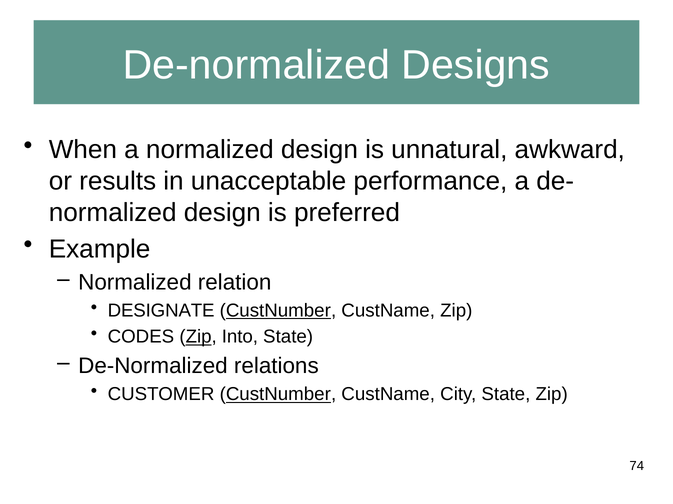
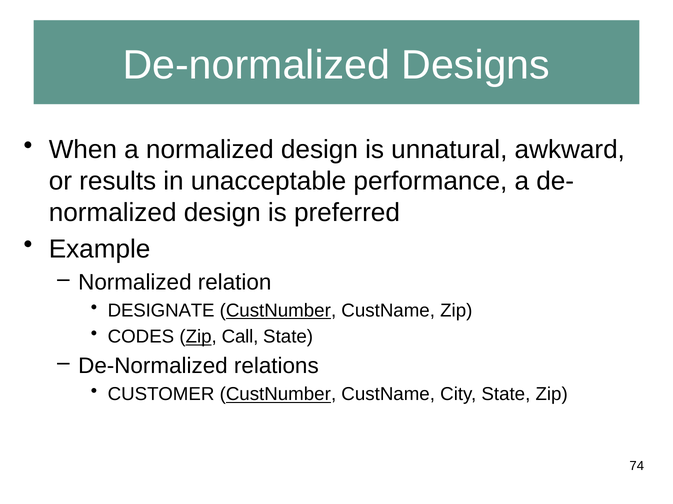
Into: Into -> Call (240, 337)
